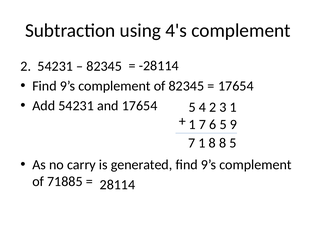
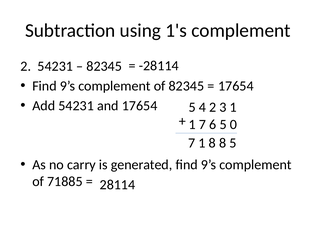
4's: 4's -> 1's (176, 31)
9: 9 -> 0 (233, 124)
